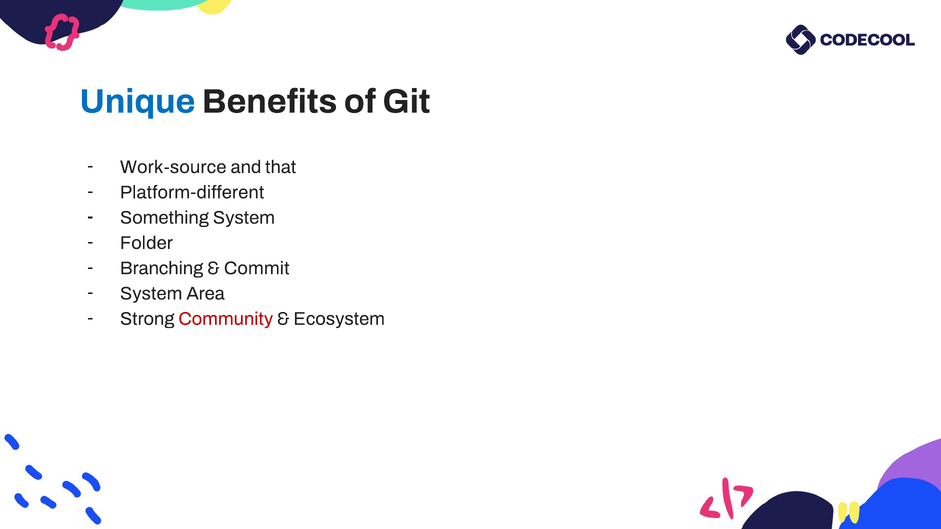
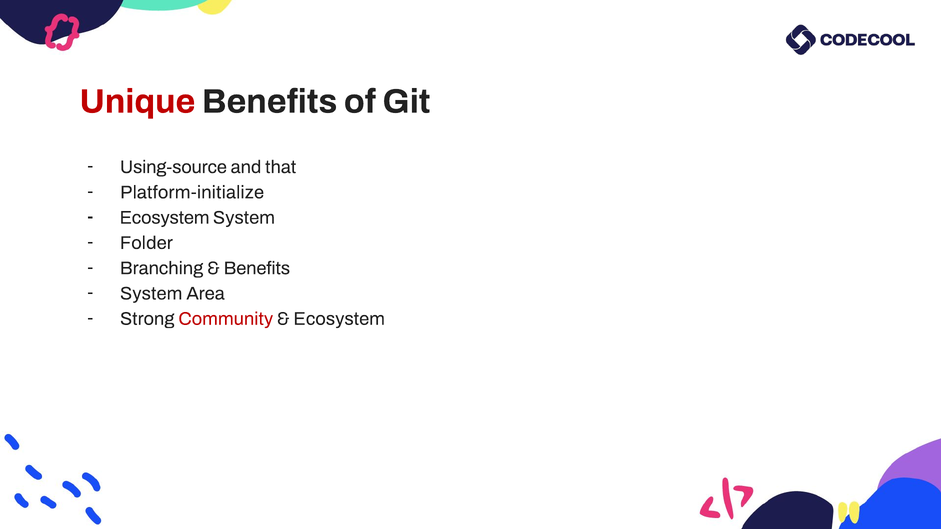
Unique colour: blue -> red (137, 101)
Work-source: Work-source -> Using-source (173, 167)
Platform-different: Platform-different -> Platform-initialize (192, 192)
Something: Something -> Ecosystem (165, 218)
Commit: Commit -> Benefits (257, 268)
